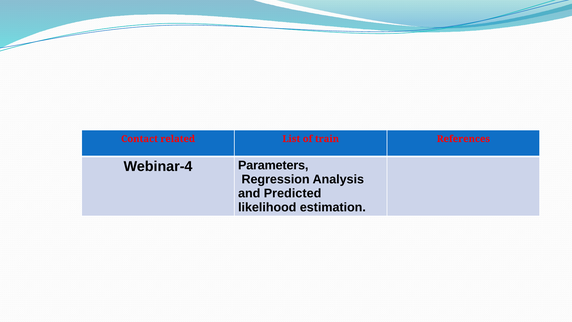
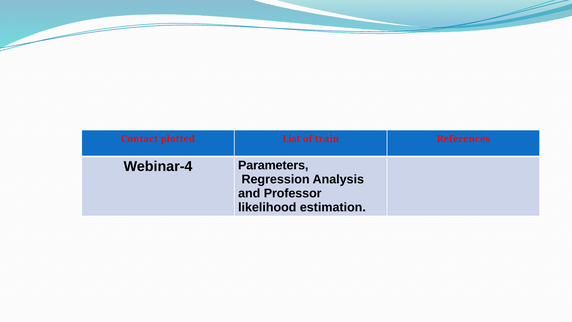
related: related -> plotted (178, 139)
Predicted: Predicted -> Professor (293, 193)
